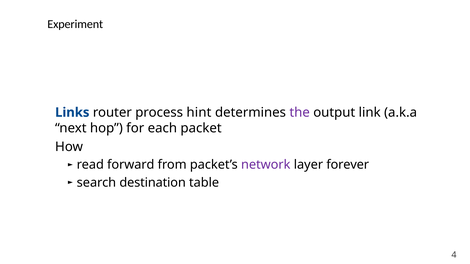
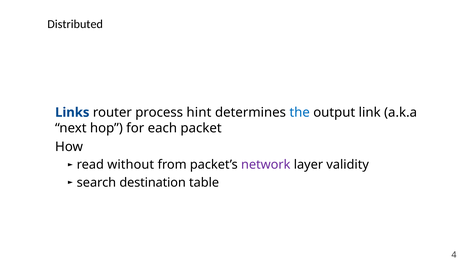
Experiment: Experiment -> Distributed (75, 24)
the colour: purple -> blue (300, 113)
forward: forward -> without (131, 165)
forever: forever -> validity (348, 165)
